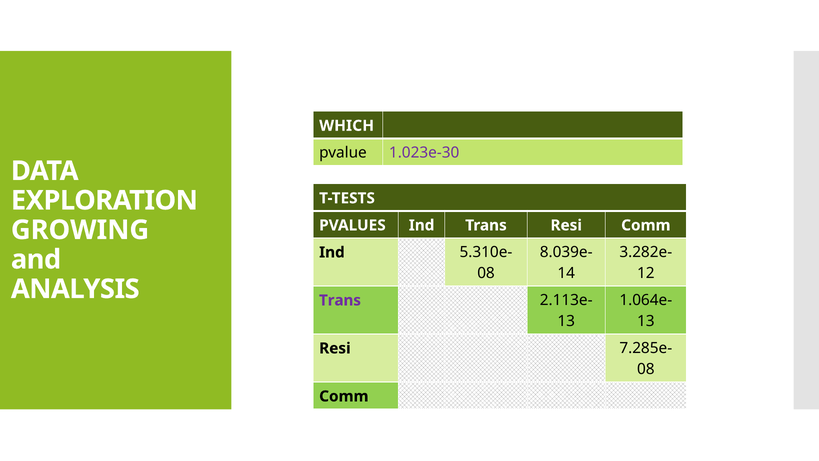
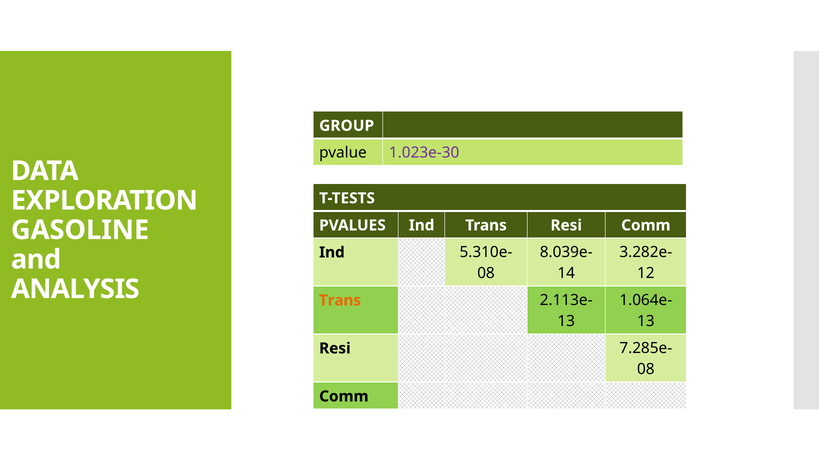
WHICH: WHICH -> GROUP (347, 126)
GROWING: GROWING -> GASOLINE (80, 230)
Trans colour: purple -> orange (340, 300)
